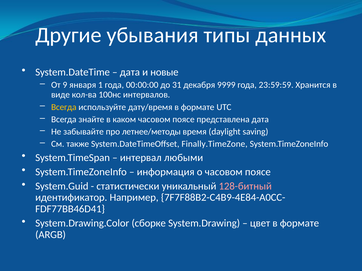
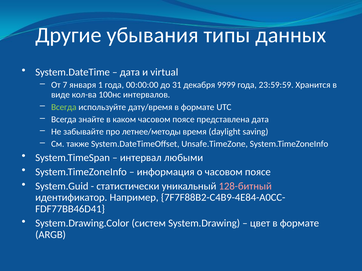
новые: новые -> virtual (164, 72)
9: 9 -> 7 (65, 85)
Всегда colour: yellow -> light green (64, 107)
Finally.TimeZone: Finally.TimeZone -> Unsafe.TimeZone (215, 144)
сборке: сборке -> систем (149, 224)
